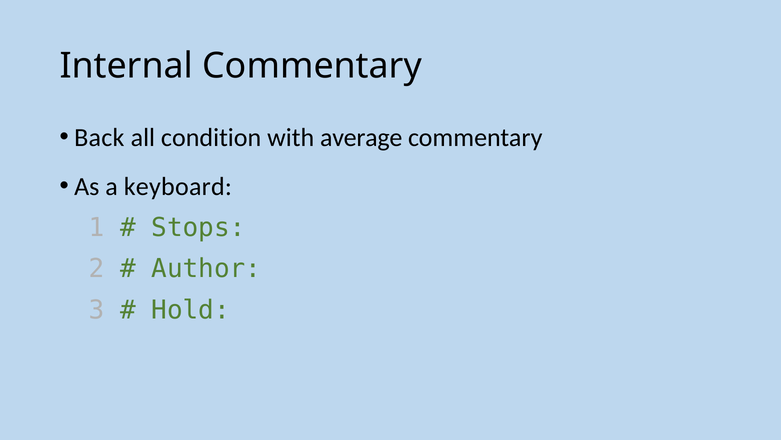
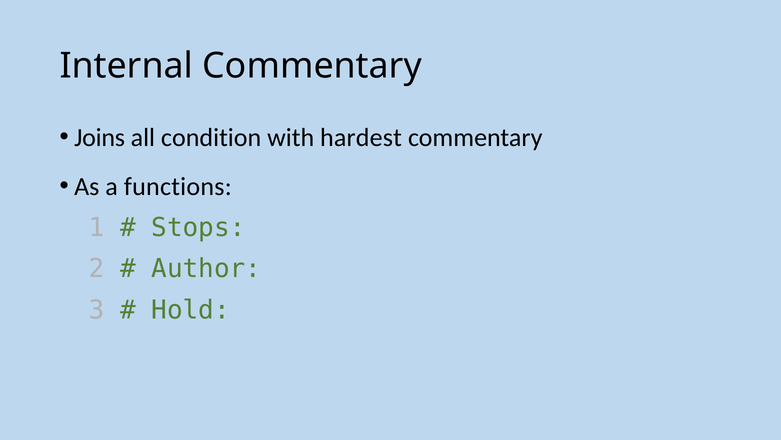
Back: Back -> Joins (100, 137)
average: average -> hardest (361, 137)
keyboard: keyboard -> functions (178, 186)
